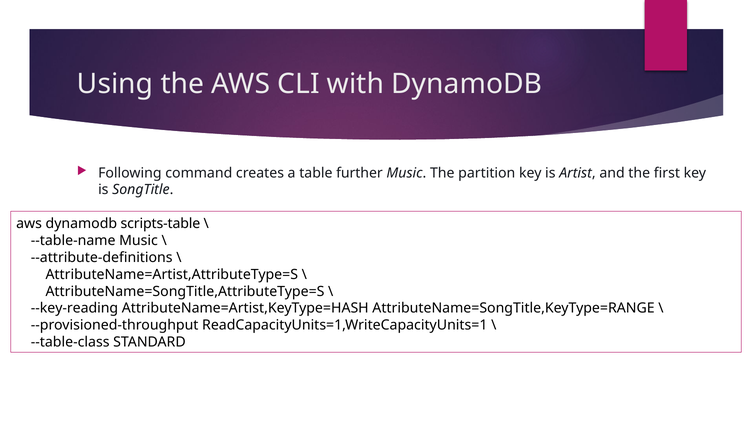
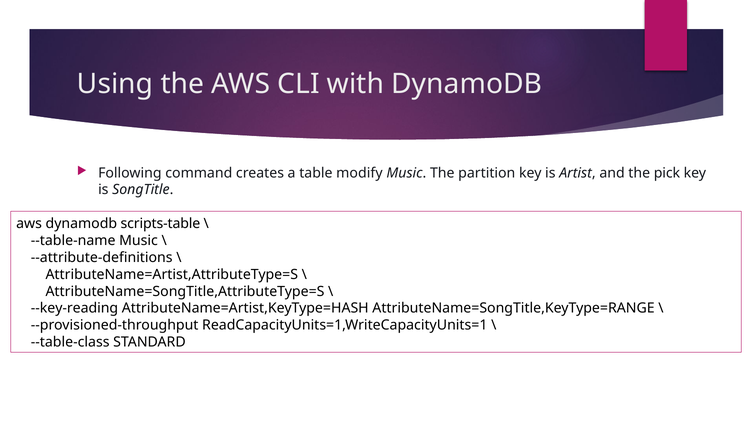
further: further -> modify (359, 173)
first: first -> pick (667, 173)
